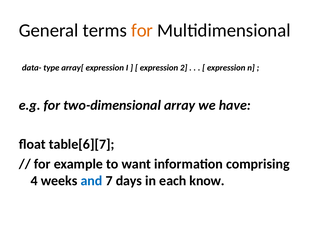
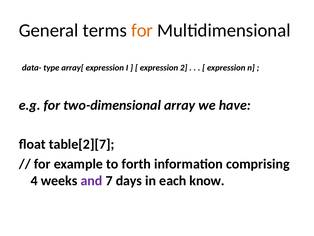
table[6][7: table[6][7 -> table[2][7 (82, 144)
want: want -> forth (136, 164)
and colour: blue -> purple (91, 180)
